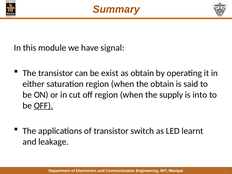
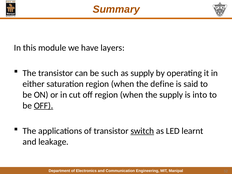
signal: signal -> layers (113, 48)
exist: exist -> such (110, 73)
as obtain: obtain -> supply (142, 73)
the obtain: obtain -> define (162, 84)
switch underline: none -> present (142, 131)
